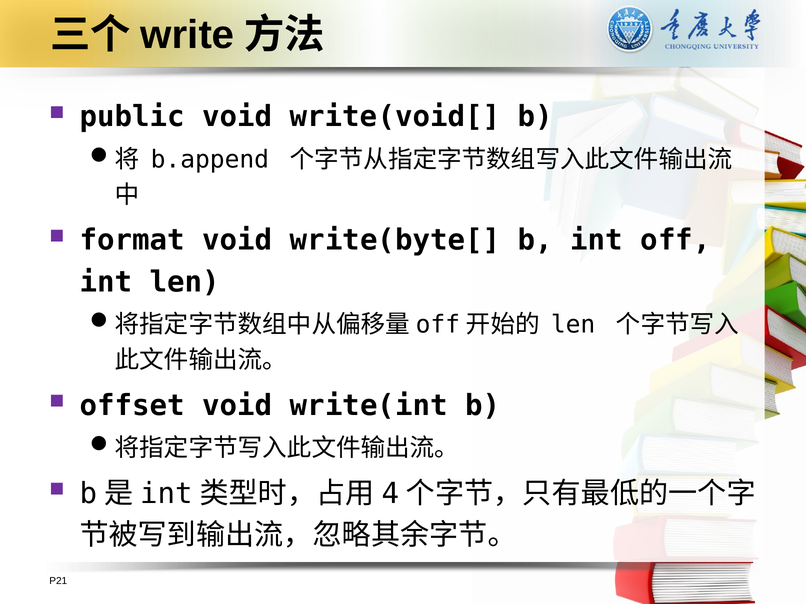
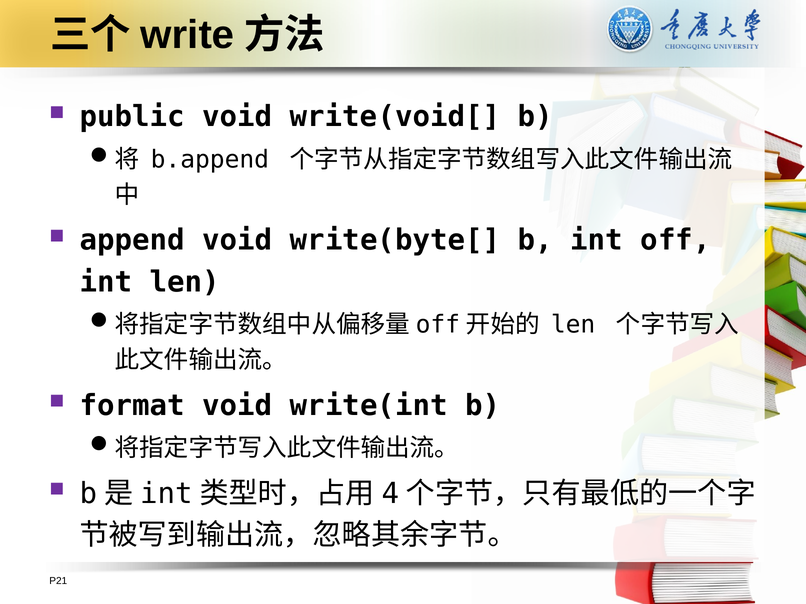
format: format -> append (132, 240)
offset: offset -> format (132, 406)
